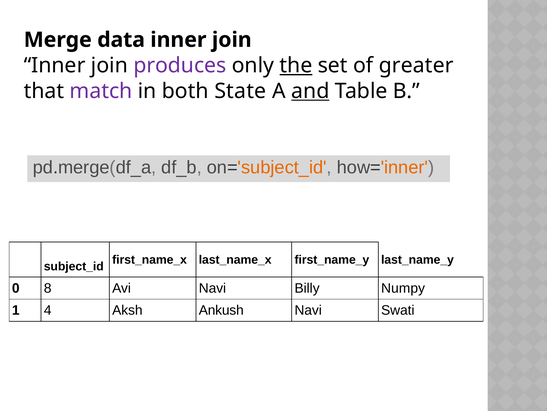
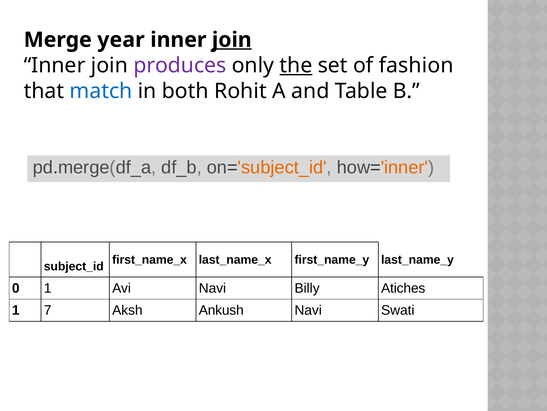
data: data -> year (121, 40)
join underline: none -> present (232, 40)
greater: greater -> fashion (416, 65)
match colour: purple -> blue (101, 91)
State: State -> Rohit (240, 91)
and underline: present -> none (310, 91)
0 8: 8 -> 1 (48, 288)
Numpy: Numpy -> Atiches (403, 288)
4: 4 -> 7 (48, 310)
